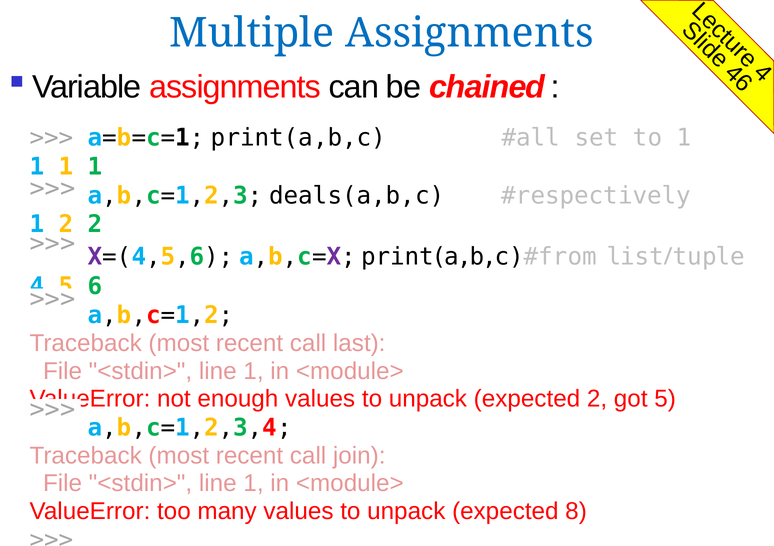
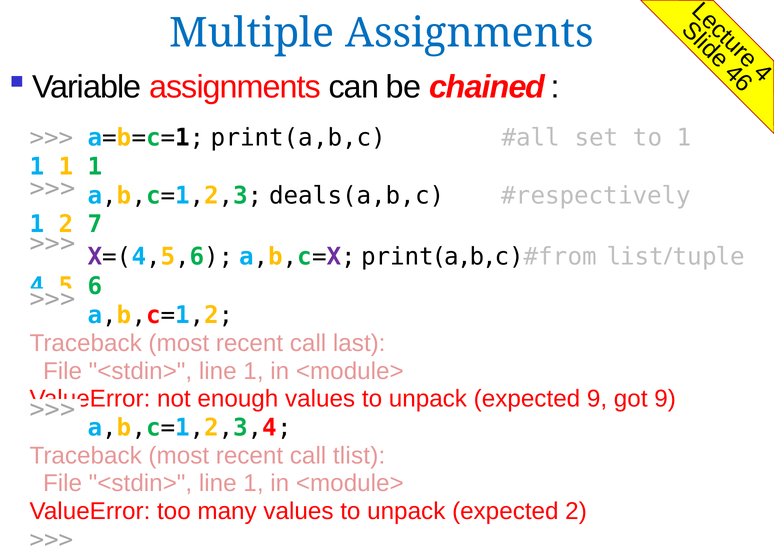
2: 2 -> 7 (95, 224)
expected 2: 2 -> 9 (597, 399)
got 5: 5 -> 9 (665, 399)
join: join -> tlist (359, 455)
expected 8: 8 -> 2 (576, 511)
